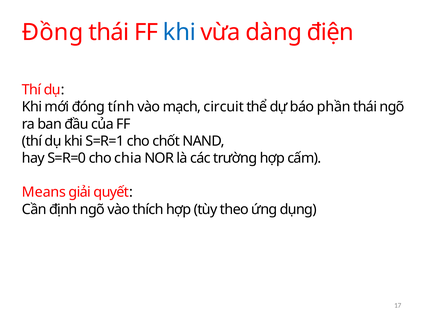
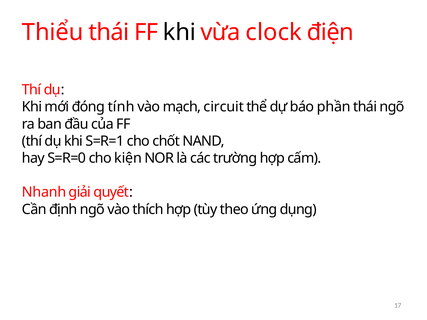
Đồng: Đồng -> Thiểu (53, 32)
khi colour: blue -> black (179, 32)
dàng: dàng -> clock (274, 32)
chia: chia -> kiện (128, 158)
Means: Means -> Nhanh (44, 192)
